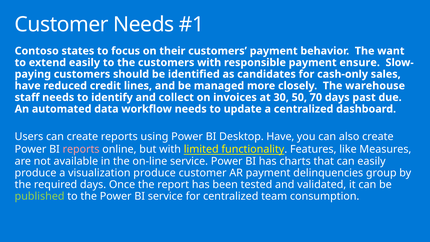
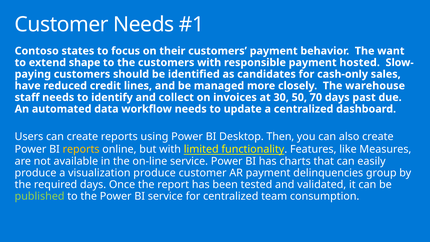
extend easily: easily -> shape (85, 63)
ensure: ensure -> hosted (360, 63)
Desktop Have: Have -> Then (280, 136)
reports colour: pink -> yellow (81, 149)
